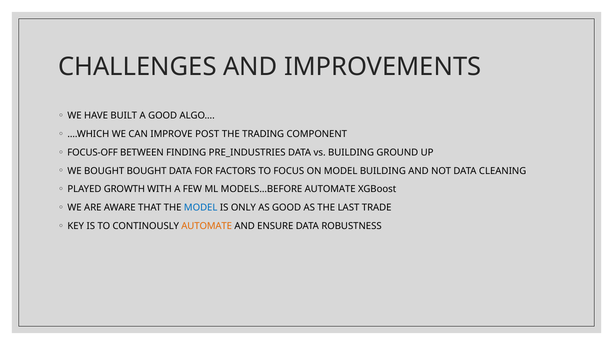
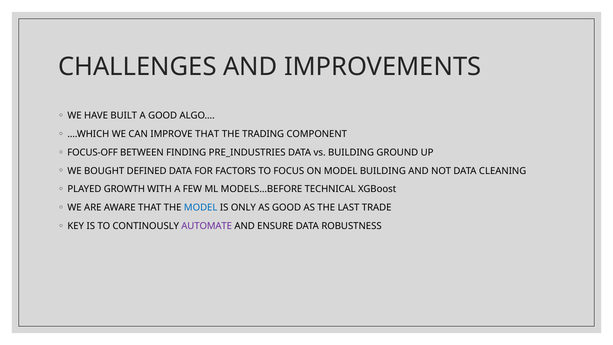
IMPROVE POST: POST -> THAT (207, 134)
BOUGHT BOUGHT: BOUGHT -> DEFINED (147, 171)
MODELS…BEFORE AUTOMATE: AUTOMATE -> TECHNICAL (330, 189)
AUTOMATE colour: orange -> purple (207, 226)
